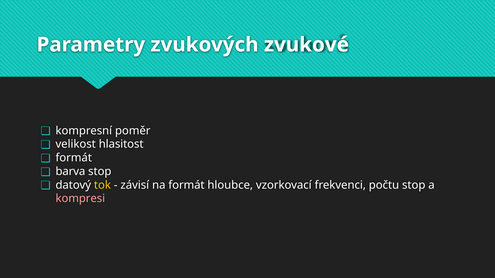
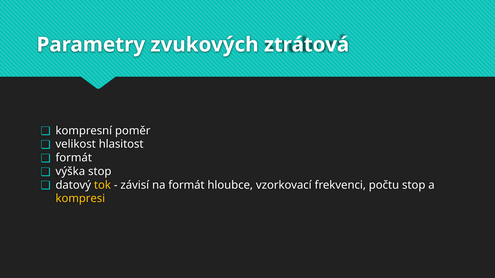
zvukové: zvukové -> ztrátová (307, 45)
barva: barva -> výška (70, 172)
kompresi colour: pink -> yellow (80, 199)
